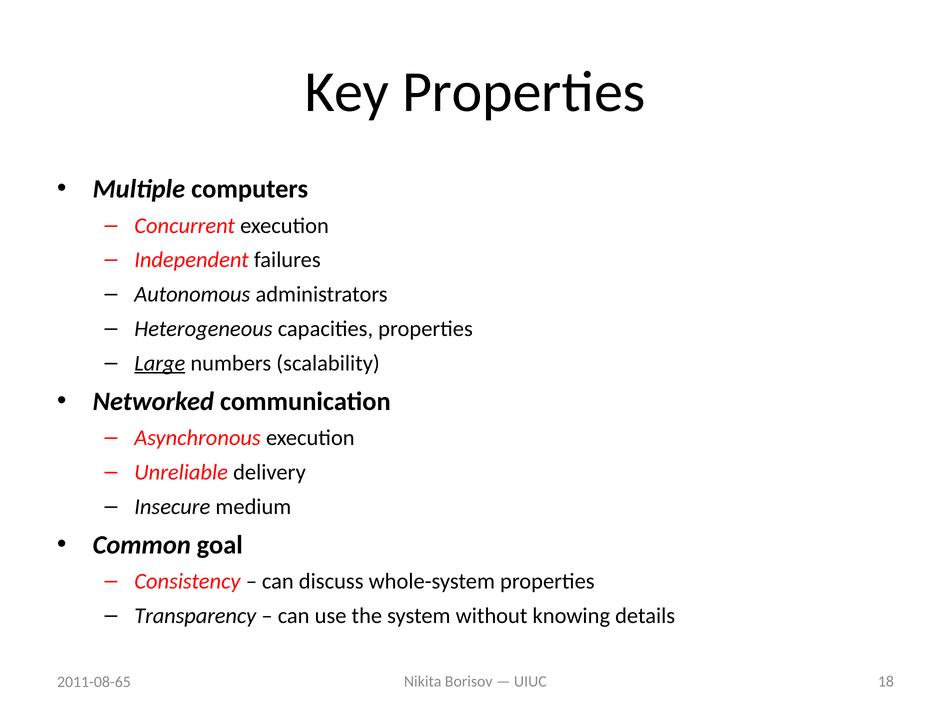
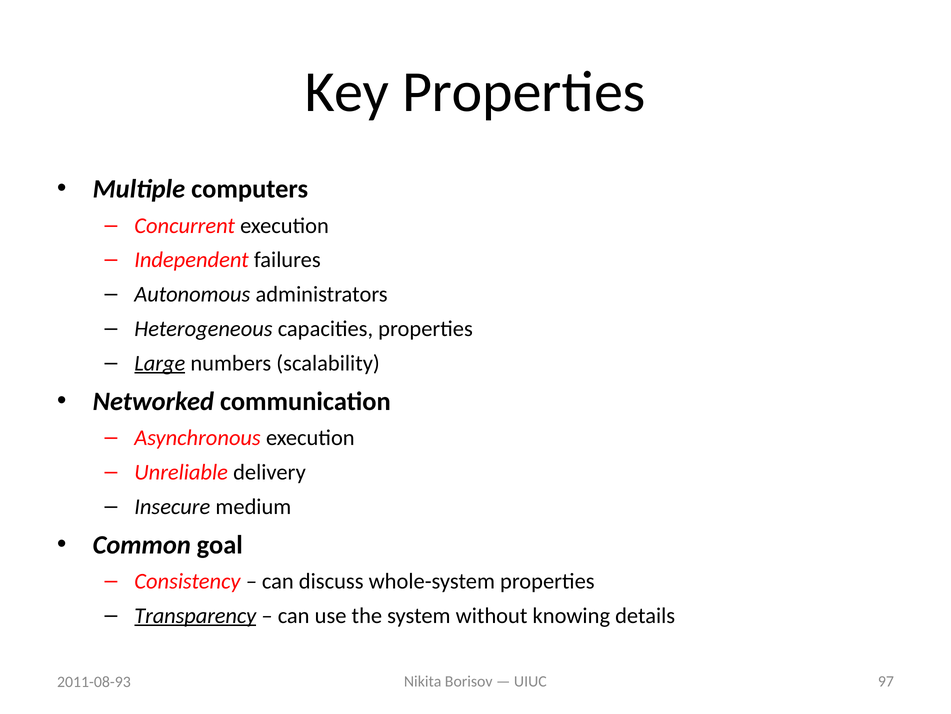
Transparency underline: none -> present (195, 615)
18: 18 -> 97 (886, 681)
2011-08-65: 2011-08-65 -> 2011-08-93 (94, 681)
